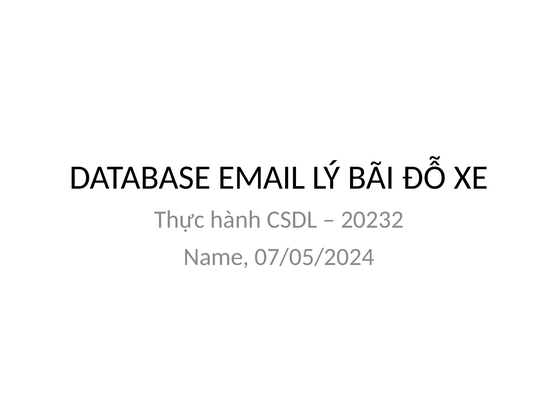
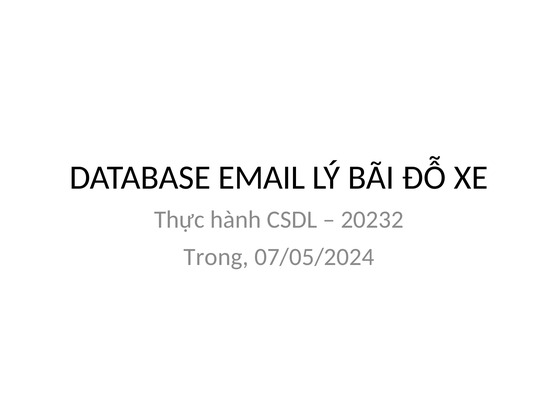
Name: Name -> Trong (216, 257)
